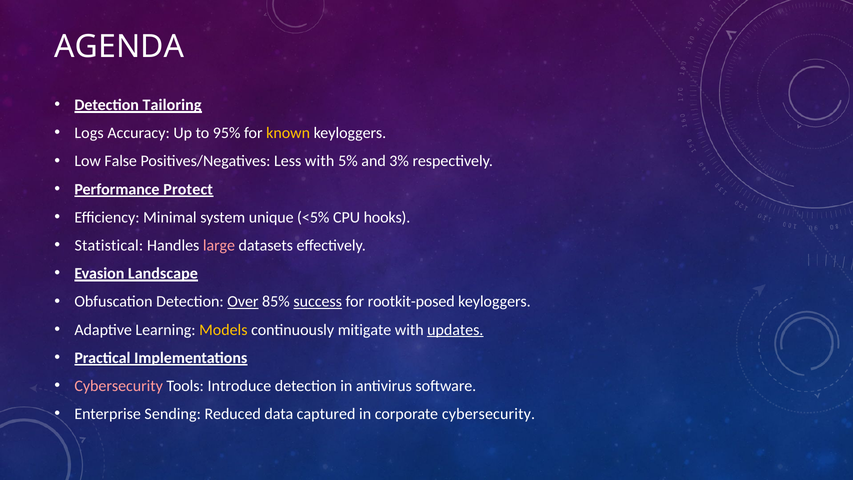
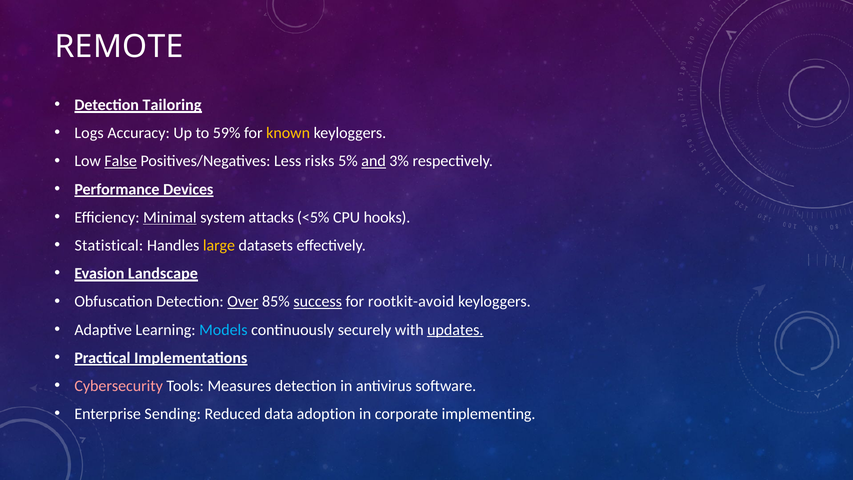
AGENDA: AGENDA -> REMOTE (119, 47)
95%: 95% -> 59% (227, 133)
False underline: none -> present (121, 161)
Less with: with -> risks (320, 161)
and underline: none -> present (374, 161)
Protect: Protect -> Devices (188, 189)
Minimal underline: none -> present (170, 217)
unique: unique -> attacks (271, 217)
large colour: pink -> yellow (219, 245)
rootkit-posed: rootkit-posed -> rootkit-avoid (411, 302)
Models colour: yellow -> light blue (223, 330)
mitigate: mitigate -> securely (365, 330)
Introduce: Introduce -> Measures (239, 386)
captured: captured -> adoption (326, 414)
corporate cybersecurity: cybersecurity -> implementing (489, 414)
